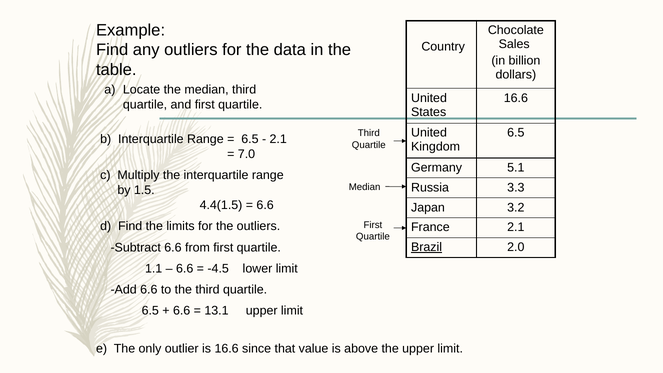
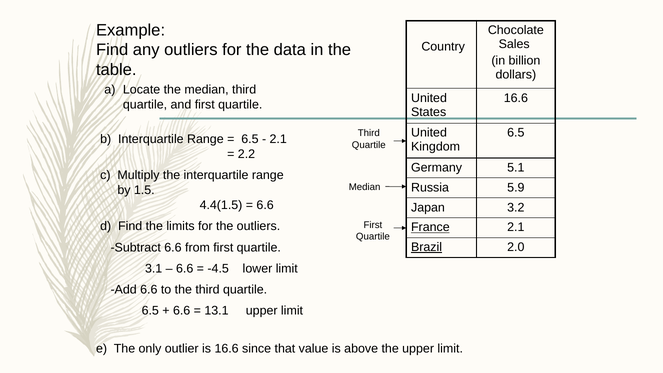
7.0: 7.0 -> 2.2 (246, 154)
3.3: 3.3 -> 5.9 (516, 187)
France underline: none -> present (430, 227)
1.1: 1.1 -> 3.1 (154, 269)
